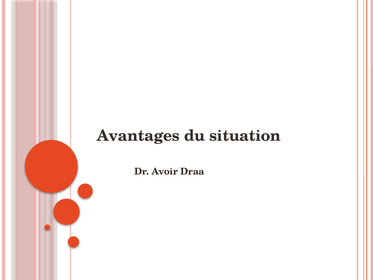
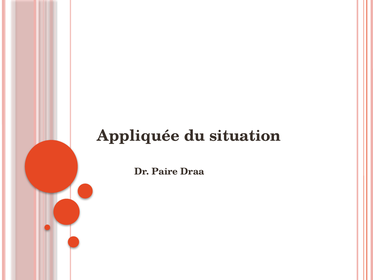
Avantages: Avantages -> Appliquée (138, 136)
Avoir: Avoir -> Paire (165, 171)
